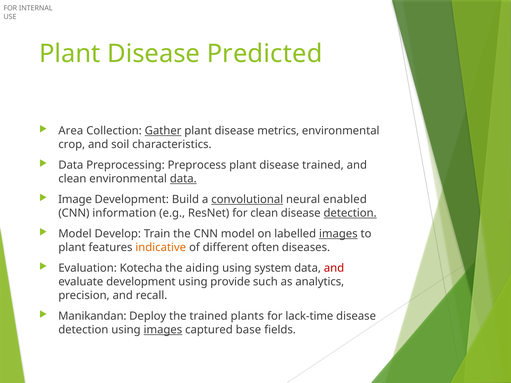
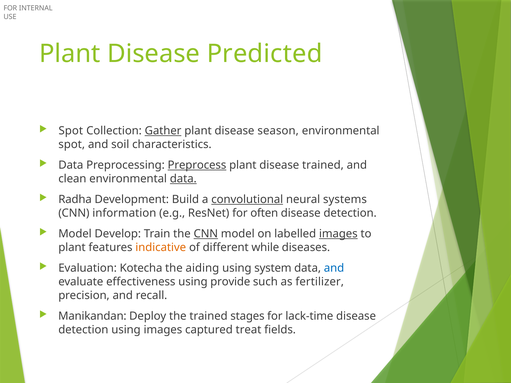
Area: Area -> Spot (71, 131)
metrics: metrics -> season (278, 131)
crop: crop -> spot (72, 145)
Preprocess underline: none -> present (197, 165)
Image: Image -> Radha (75, 200)
enabled: enabled -> systems (345, 200)
for clean: clean -> often (264, 213)
detection underline: present -> none (350, 213)
CNN underline: none -> present (206, 234)
often: often -> while (265, 248)
and colour: red -> blue (334, 268)
evaluate development: development -> effectiveness (141, 282)
analytics: analytics -> fertilizer (320, 282)
plants: plants -> stages (247, 316)
images underline: present -> none (163, 330)
base: base -> treat (249, 330)
